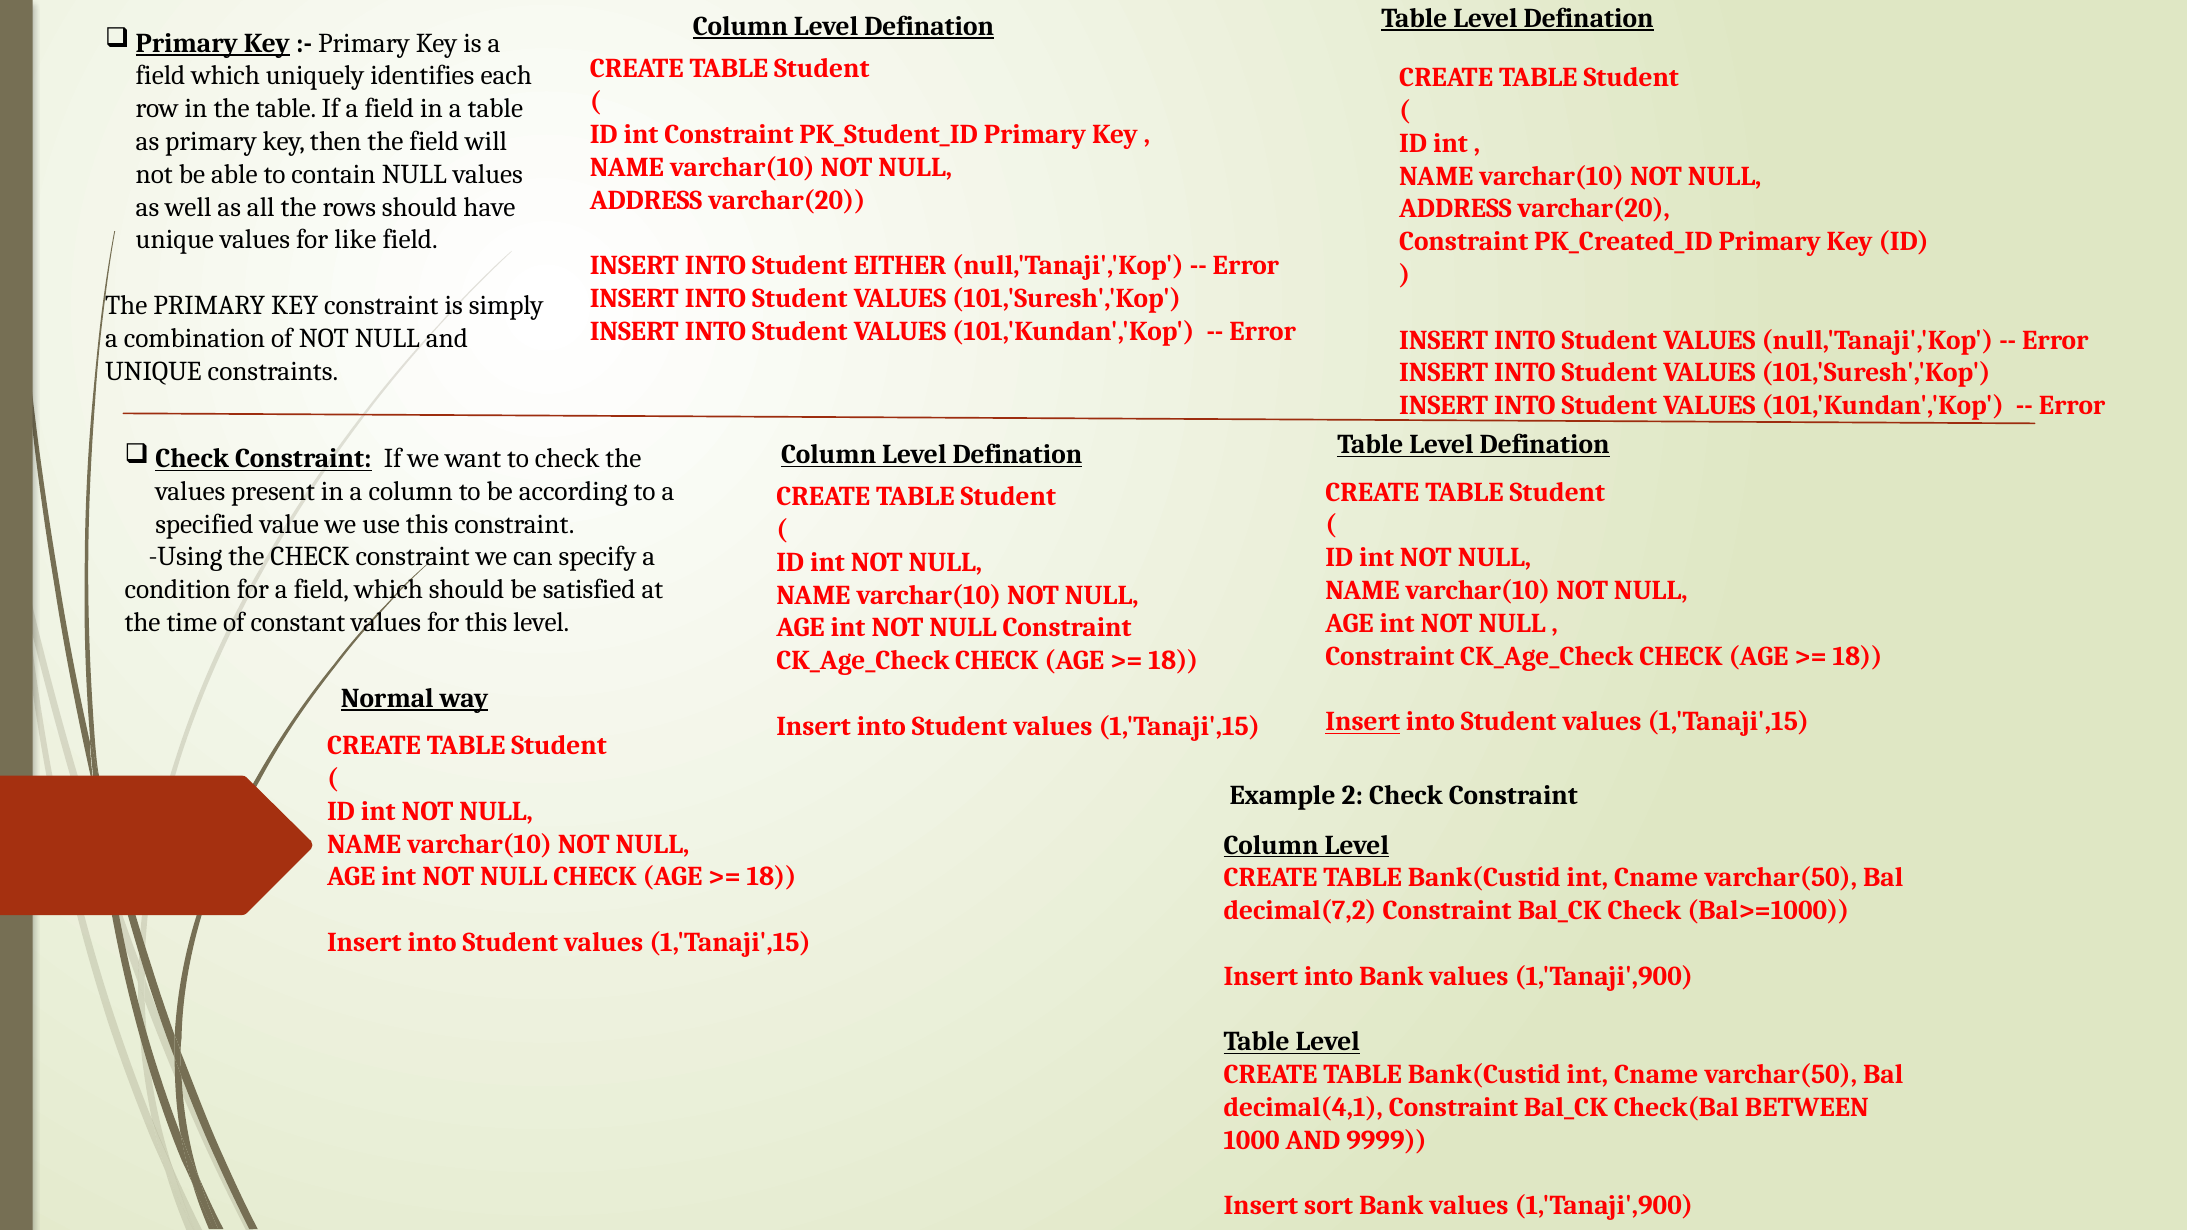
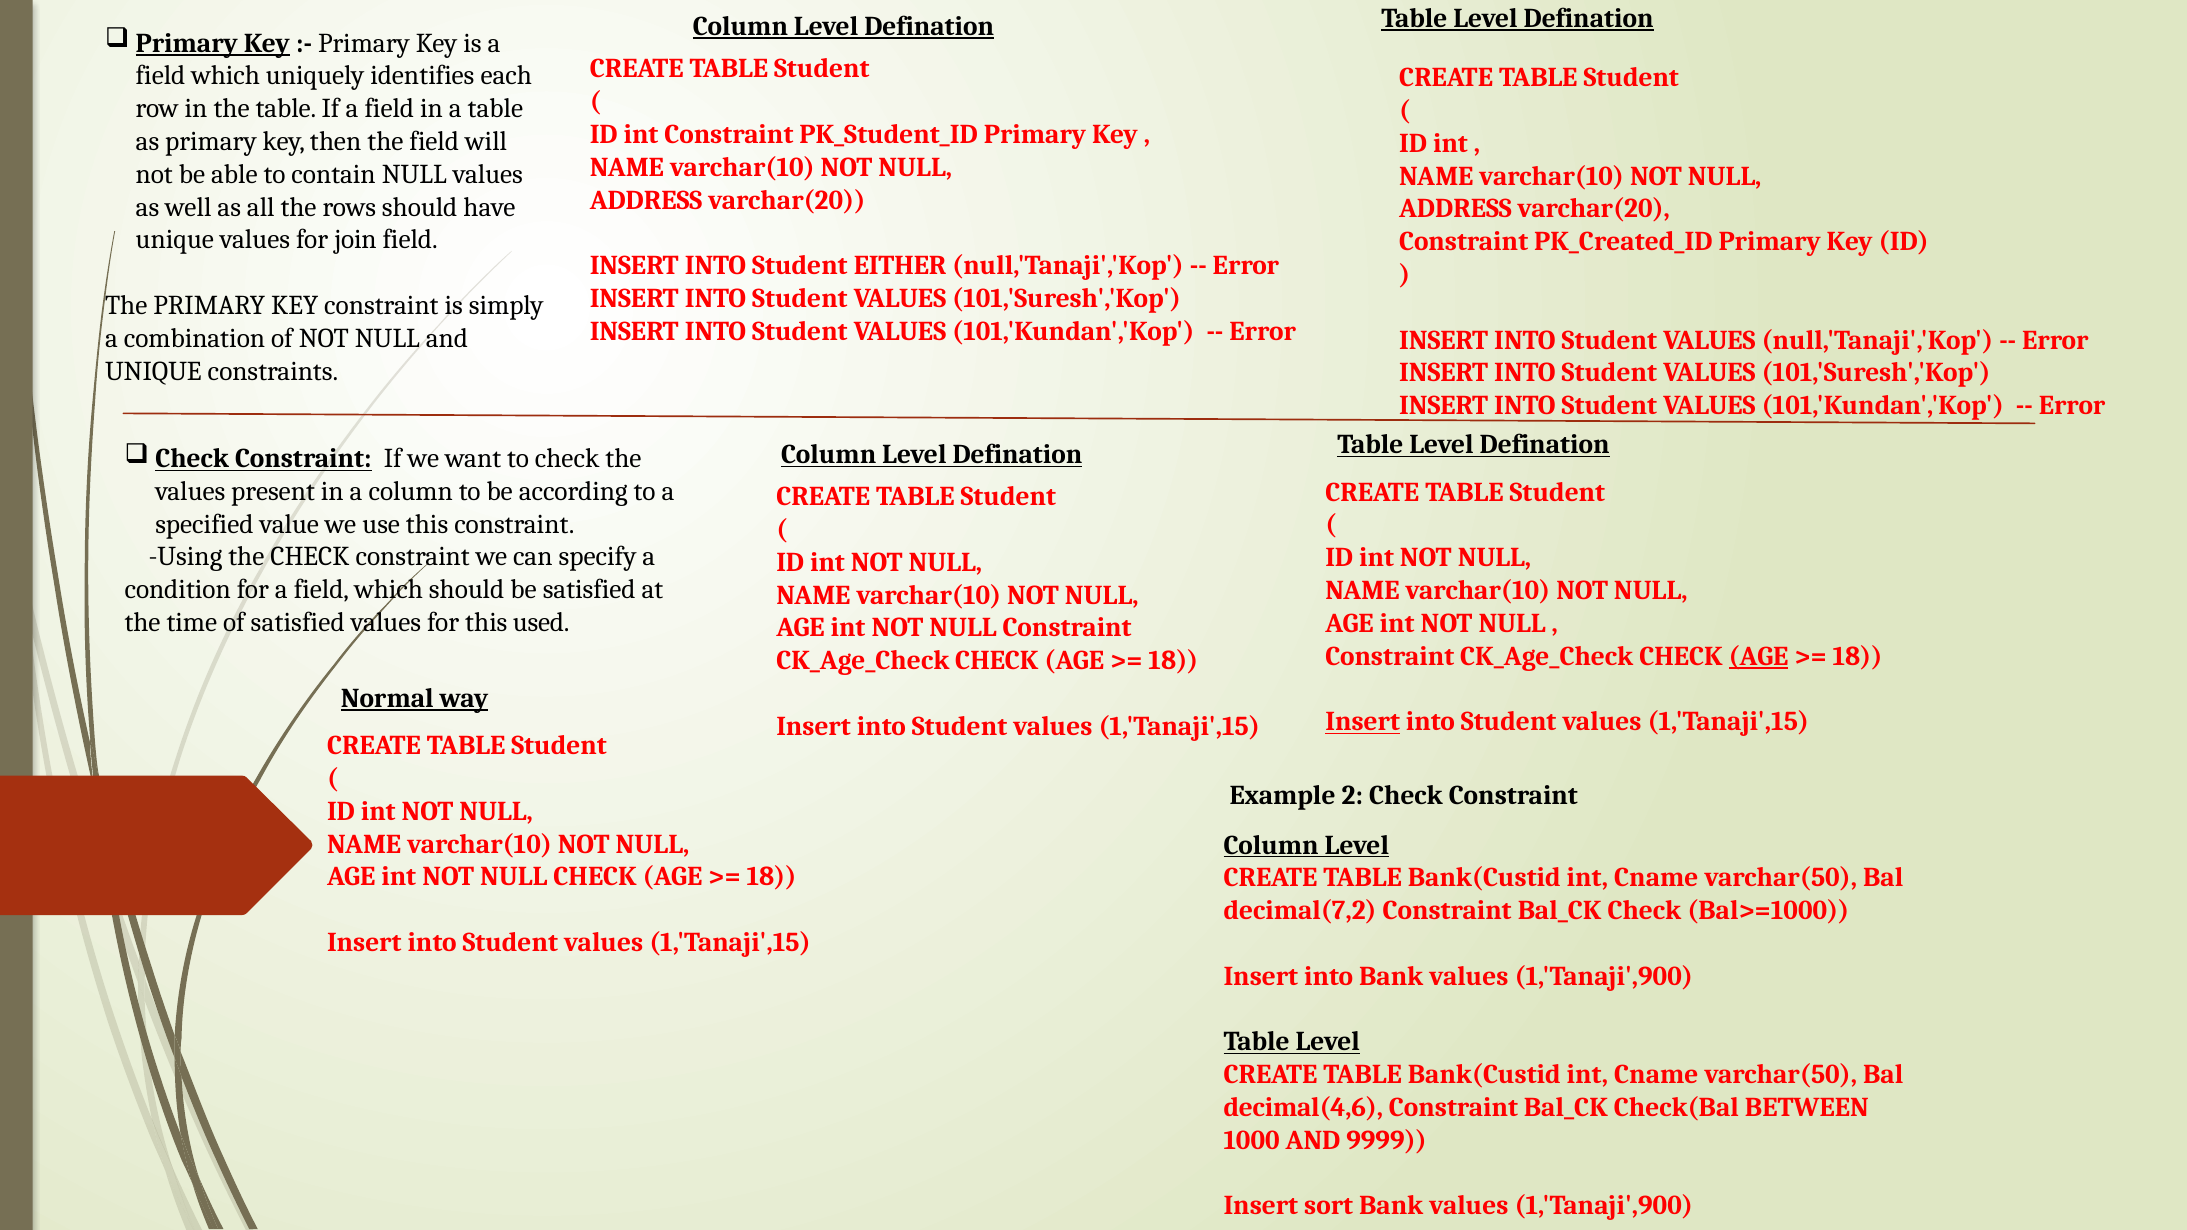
like: like -> join (356, 240)
of constant: constant -> satisfied (298, 623)
this level: level -> used (541, 623)
AGE underline: none -> present (1759, 656)
decimal(4,1: decimal(4,1 -> decimal(4,6 (1303, 1108)
